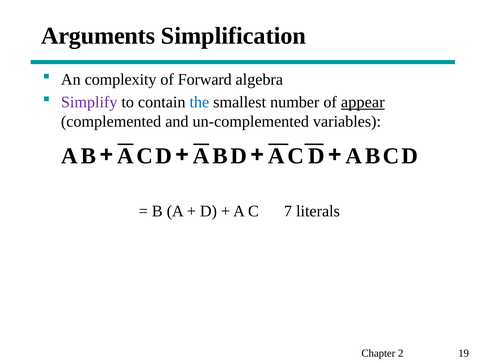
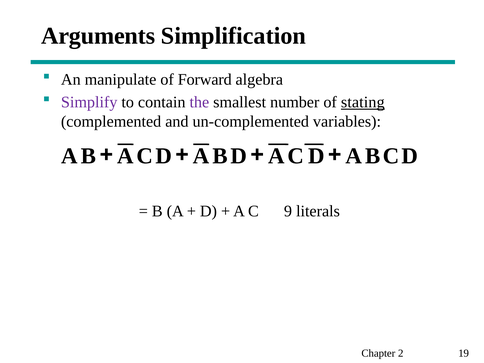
complexity: complexity -> manipulate (121, 79)
the colour: blue -> purple (199, 102)
appear: appear -> stating (363, 102)
7: 7 -> 9 (288, 211)
